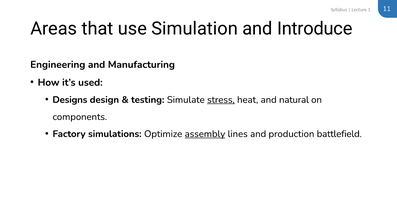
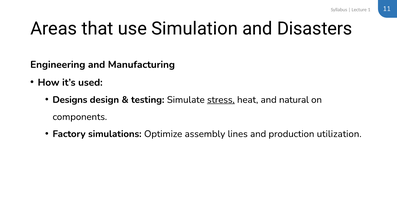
Introduce: Introduce -> Disasters (315, 29)
assembly underline: present -> none (205, 134)
battlefield: battlefield -> utilization (339, 134)
